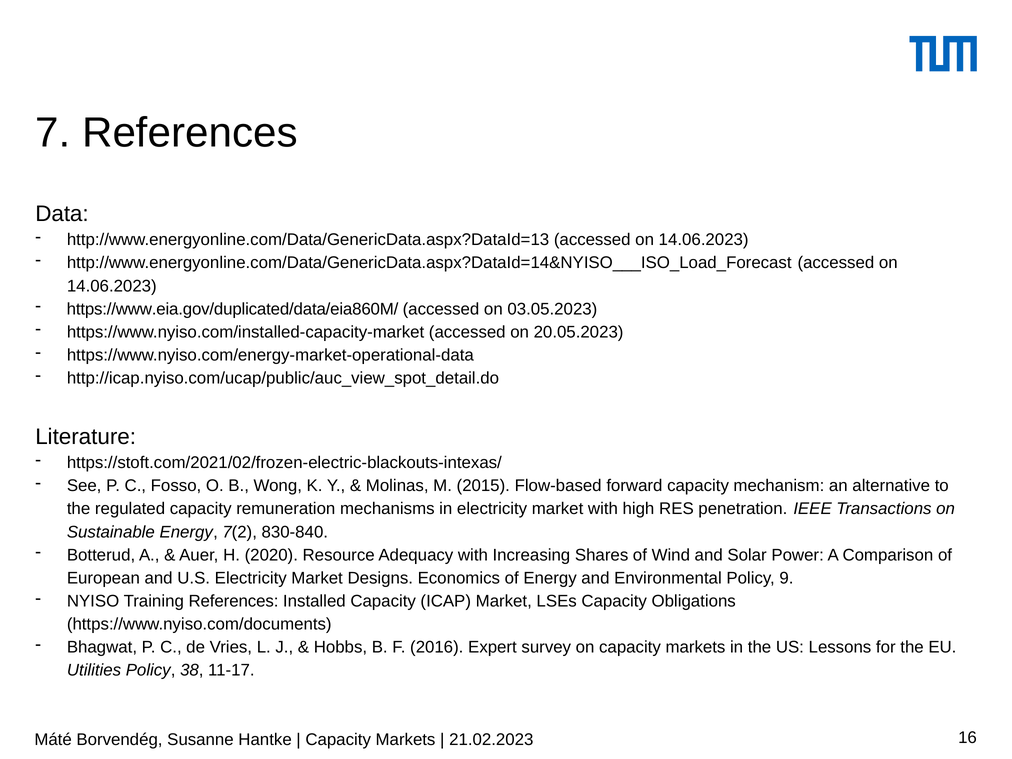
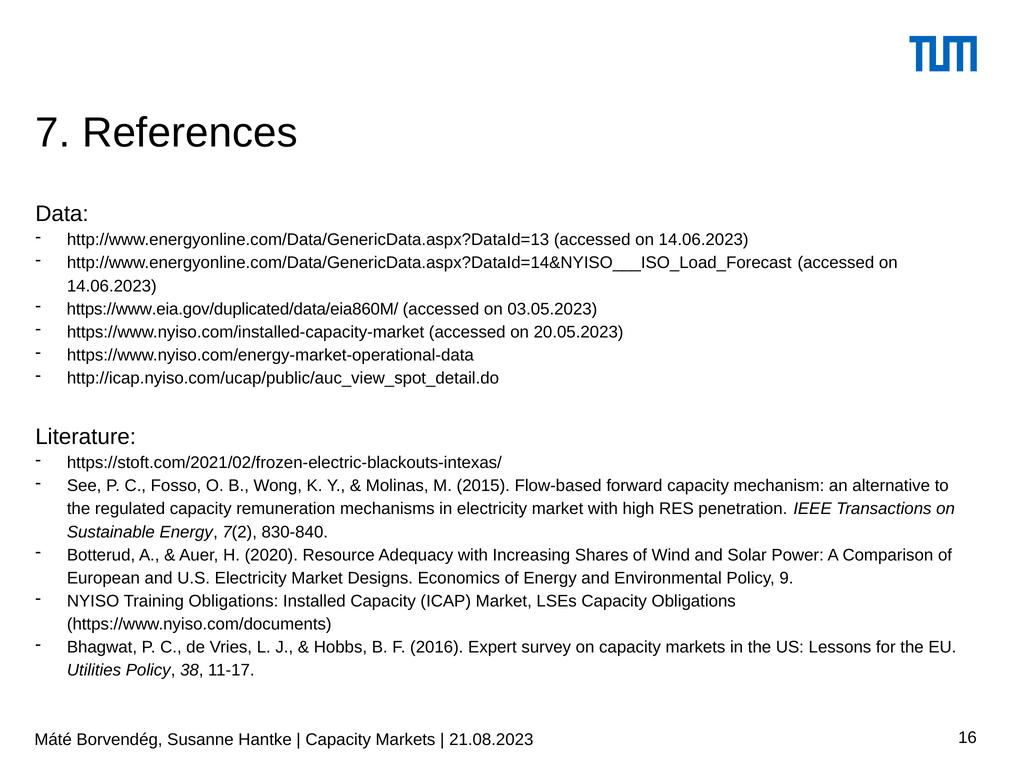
Training References: References -> Obligations (233, 601)
21.02.2023: 21.02.2023 -> 21.08.2023 (491, 740)
